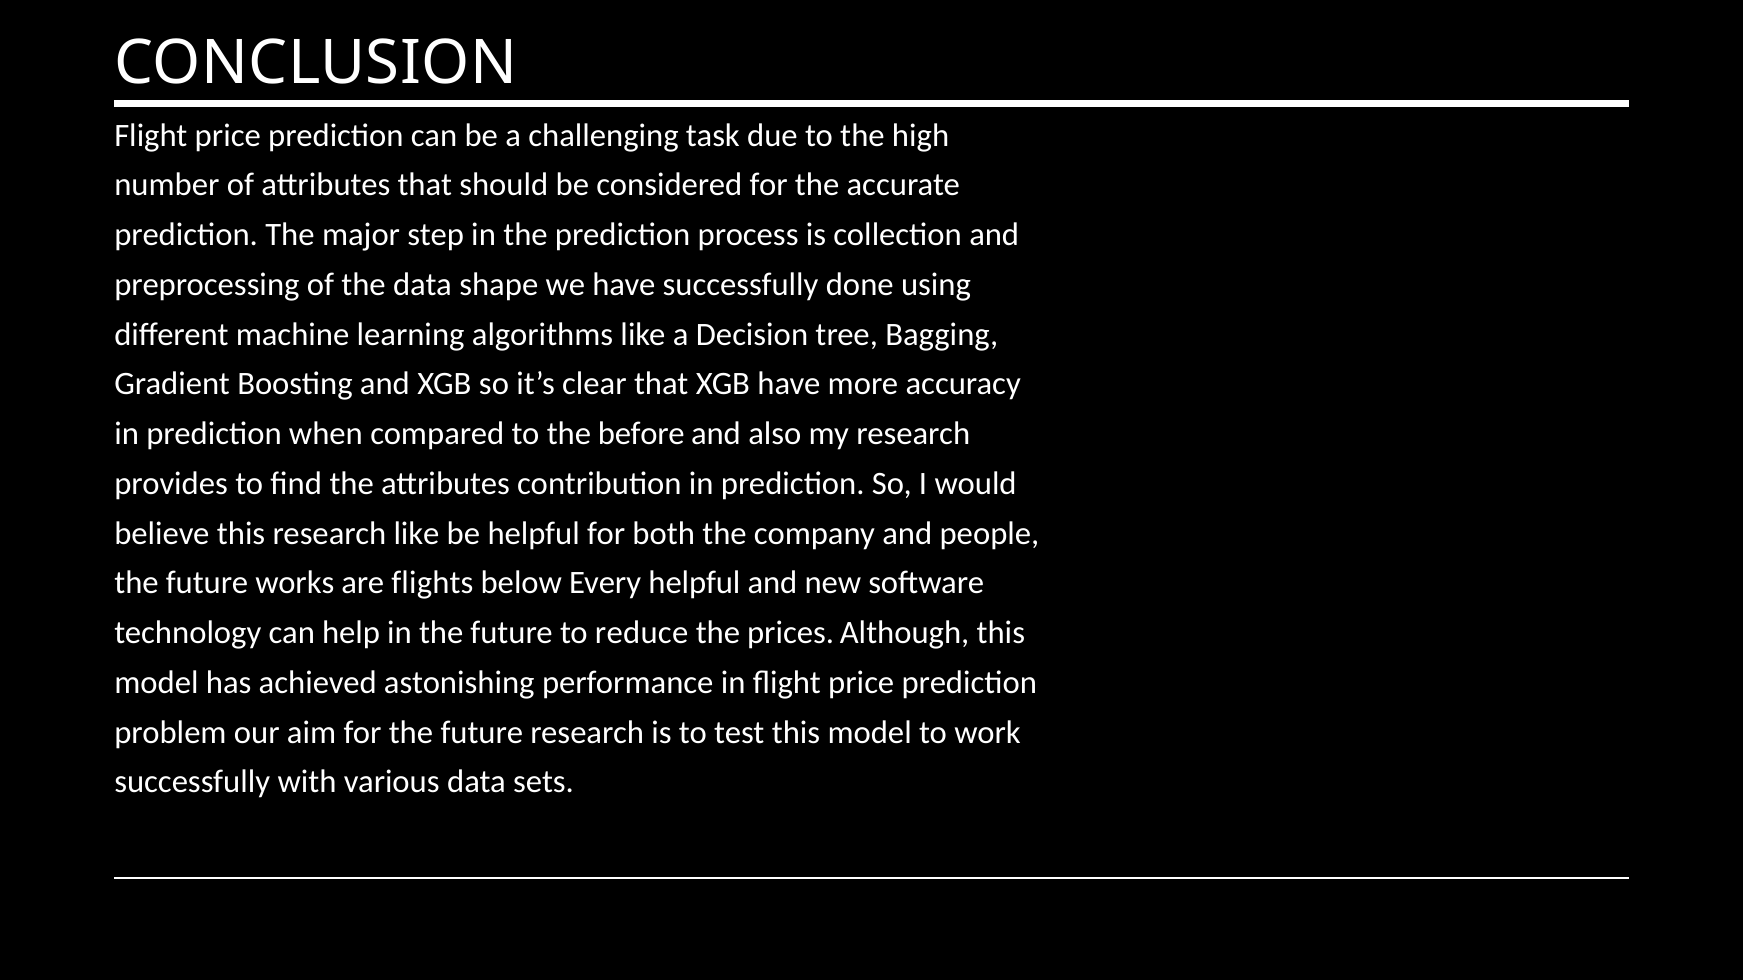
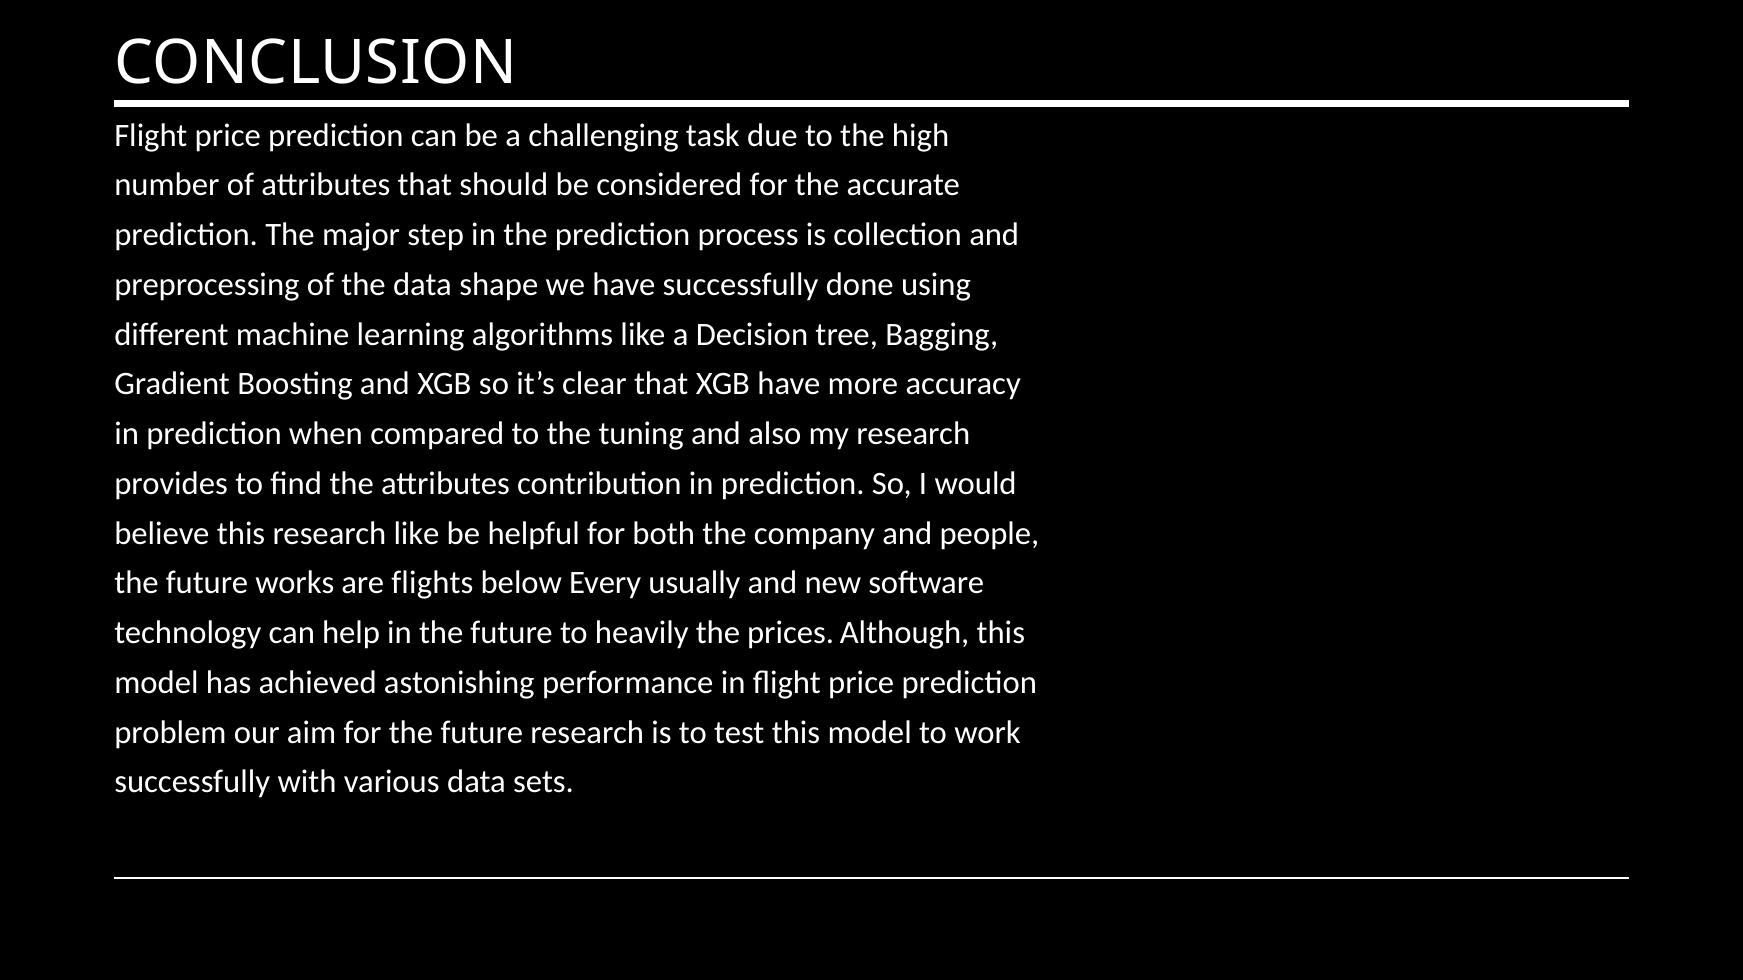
before: before -> tuning (641, 434)
Every helpful: helpful -> usually (694, 583)
reduce: reduce -> heavily (642, 633)
